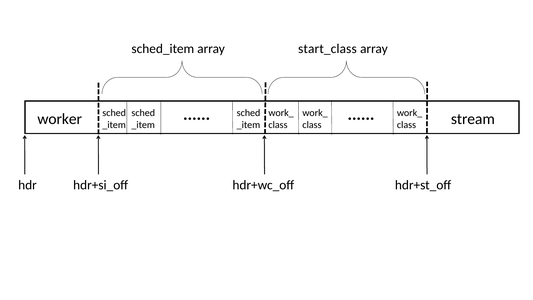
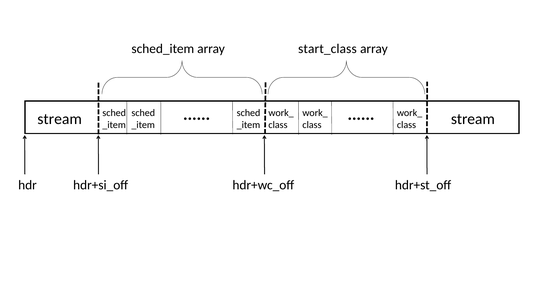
worker: worker -> stream (60, 119)
